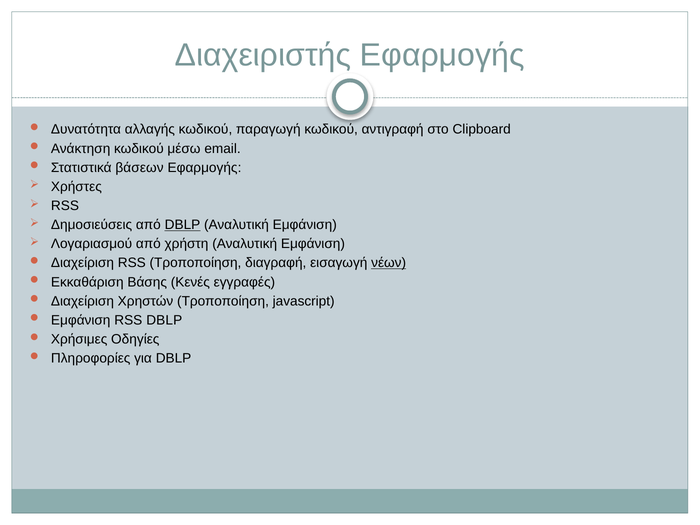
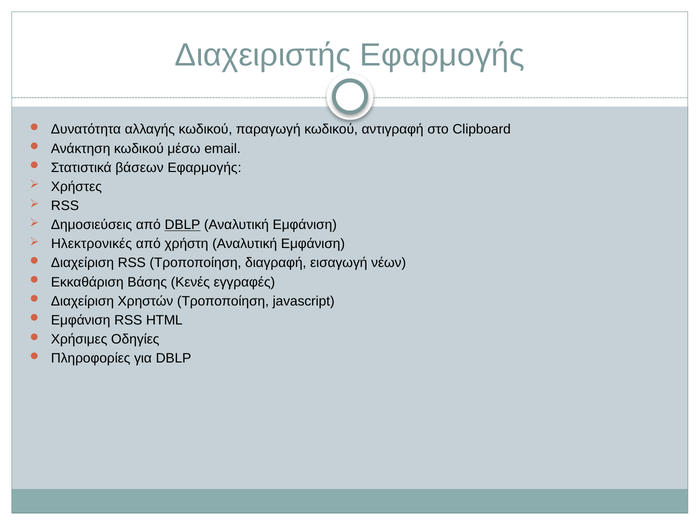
Λογαριασμού: Λογαριασμού -> Ηλεκτρονικές (91, 244)
νέων underline: present -> none (389, 263)
RSS DBLP: DBLP -> HTML (164, 320)
